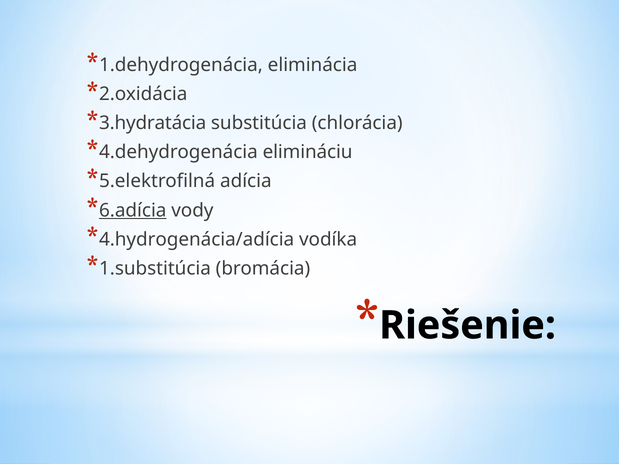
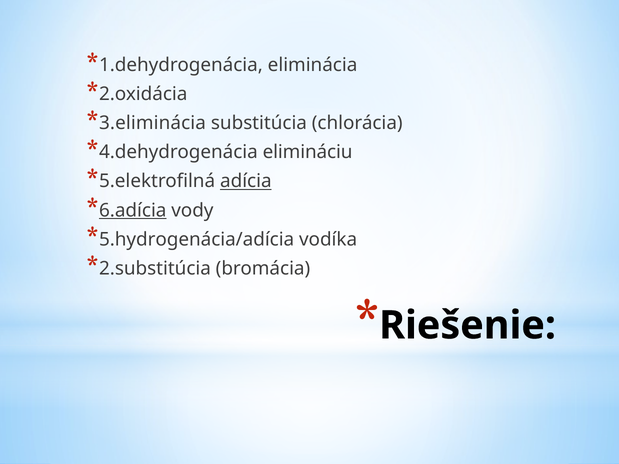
3.hydratácia: 3.hydratácia -> 3.eliminácia (152, 123)
adícia underline: none -> present (246, 181)
4.hydrogenácia/adícia: 4.hydrogenácia/adícia -> 5.hydrogenácia/adícia (197, 239)
1.substitúcia: 1.substitúcia -> 2.substitúcia (155, 268)
